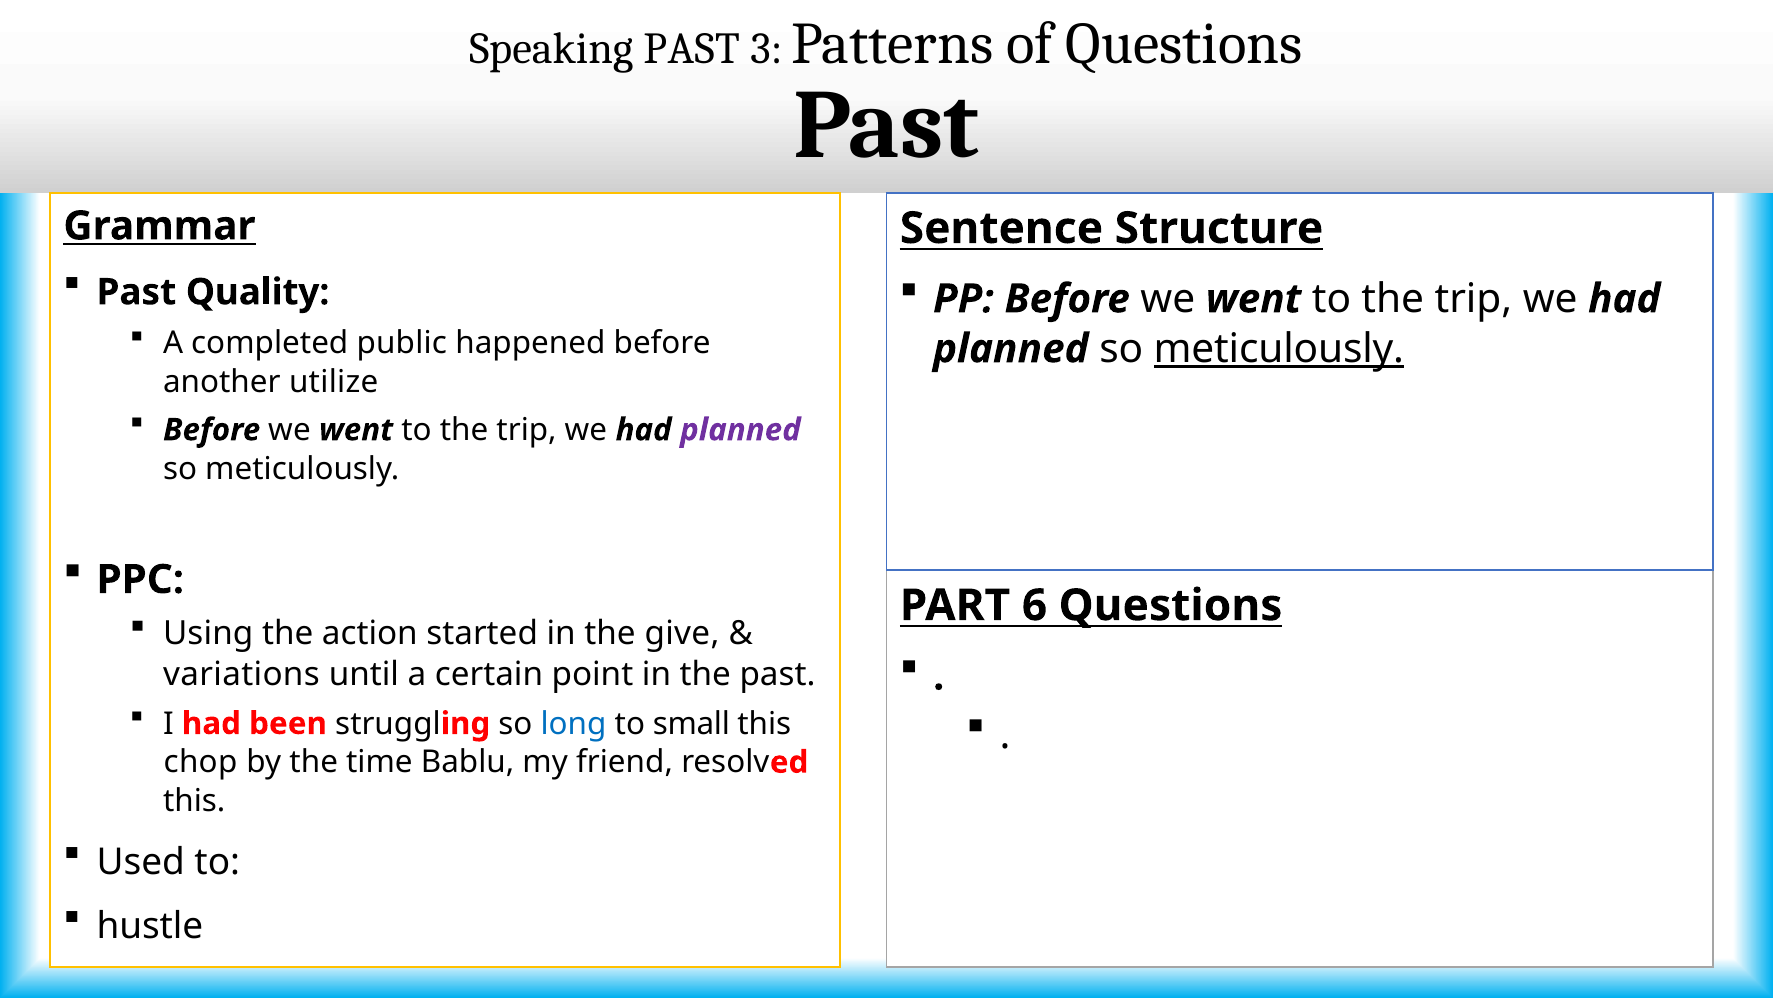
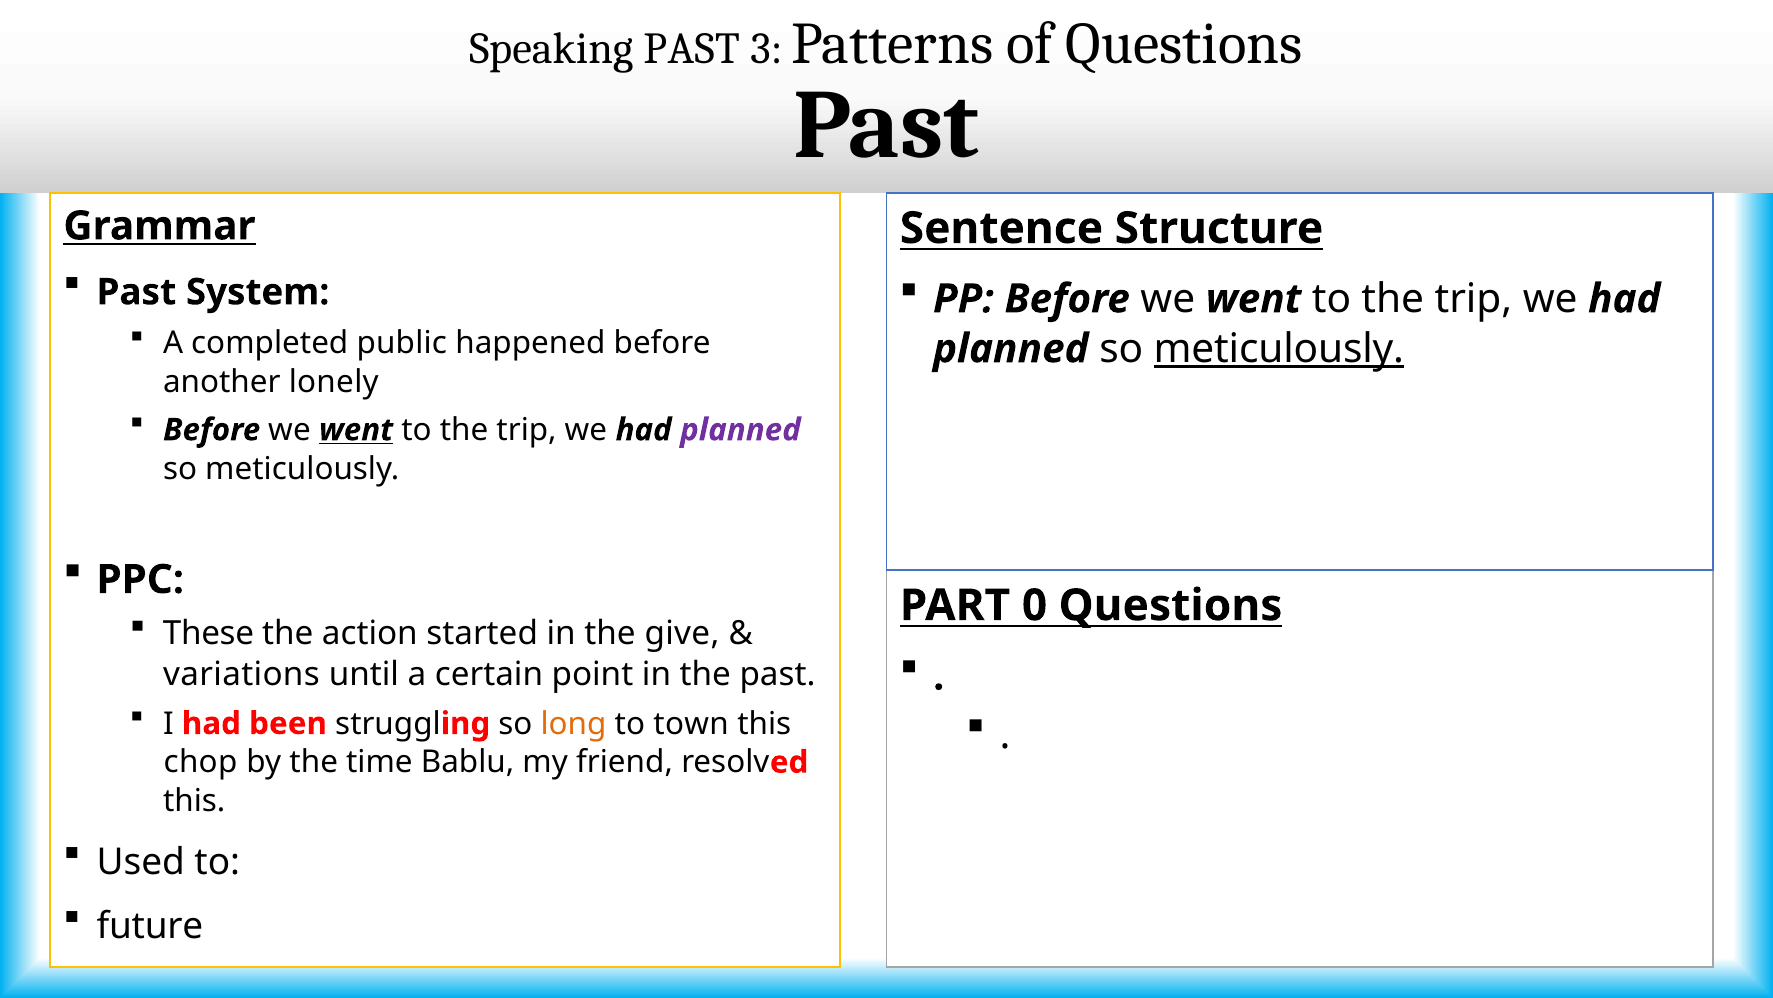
Quality: Quality -> System (258, 292)
utilize: utilize -> lonely (334, 382)
went underline: none -> present (356, 430)
6: 6 -> 0 (1035, 605)
Using: Using -> These (208, 633)
long colour: blue -> orange (574, 723)
small: small -> town (691, 723)
hustle: hustle -> future (150, 925)
